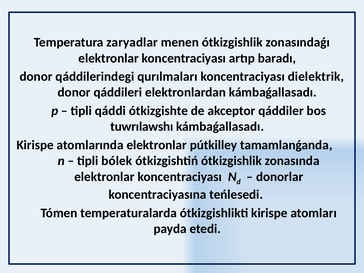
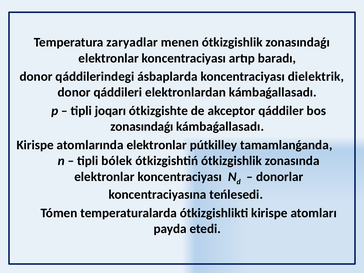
qurılmaları: qurılmaları -> ásbaplarda (167, 77)
qáddi: qáddi -> joqarı (110, 111)
tuwrılawshı: tuwrılawshı -> zonasındaǵı (142, 127)
